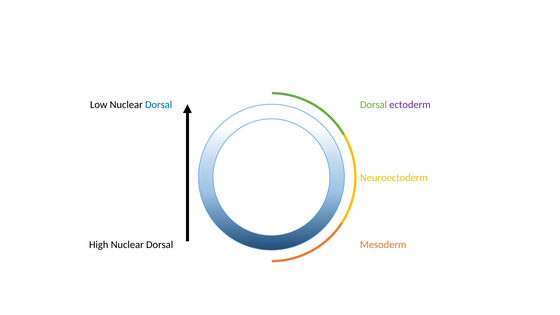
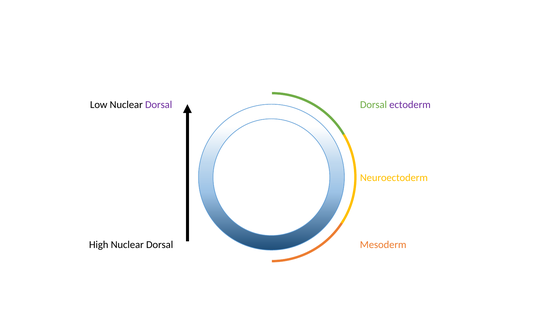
Dorsal colour: blue -> purple (159, 105)
